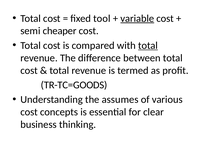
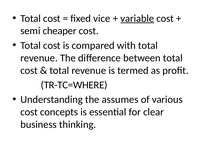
tool: tool -> vice (102, 18)
total underline: present -> none (148, 46)
TR-TC=GOODS: TR-TC=GOODS -> TR-TC=WHERE (74, 85)
